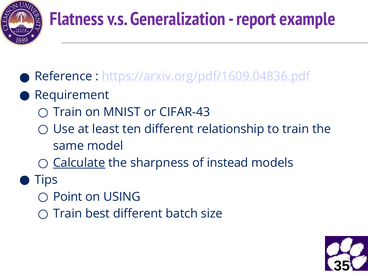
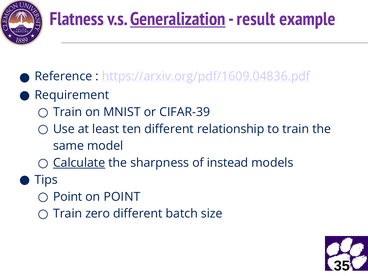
Generalization underline: none -> present (178, 19)
report: report -> result (256, 19)
CIFAR-43: CIFAR-43 -> CIFAR-39 (185, 112)
on USING: USING -> POINT (122, 197)
best: best -> zero (98, 214)
